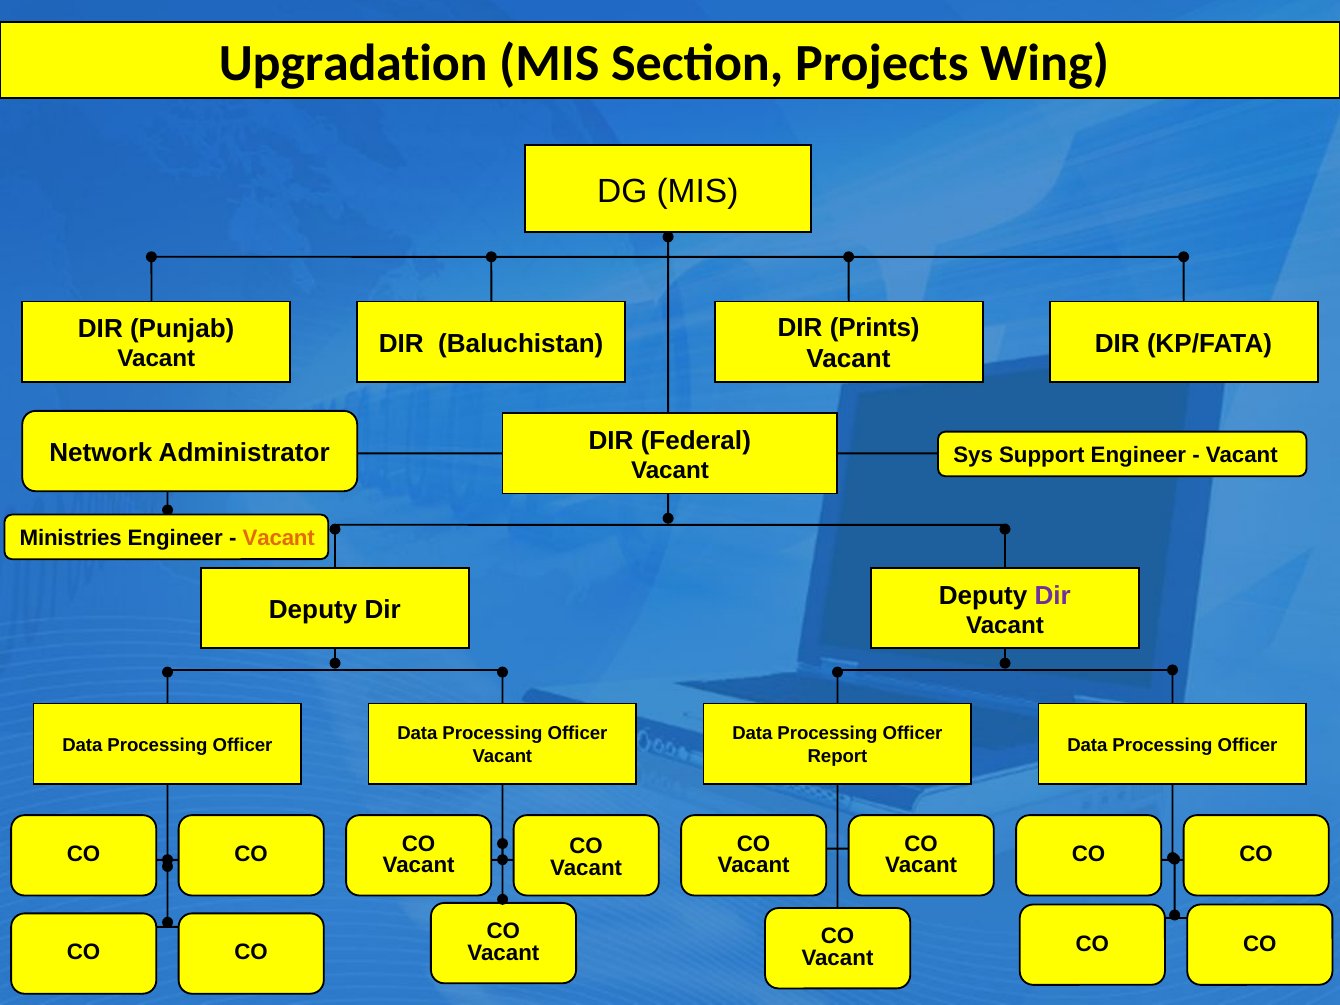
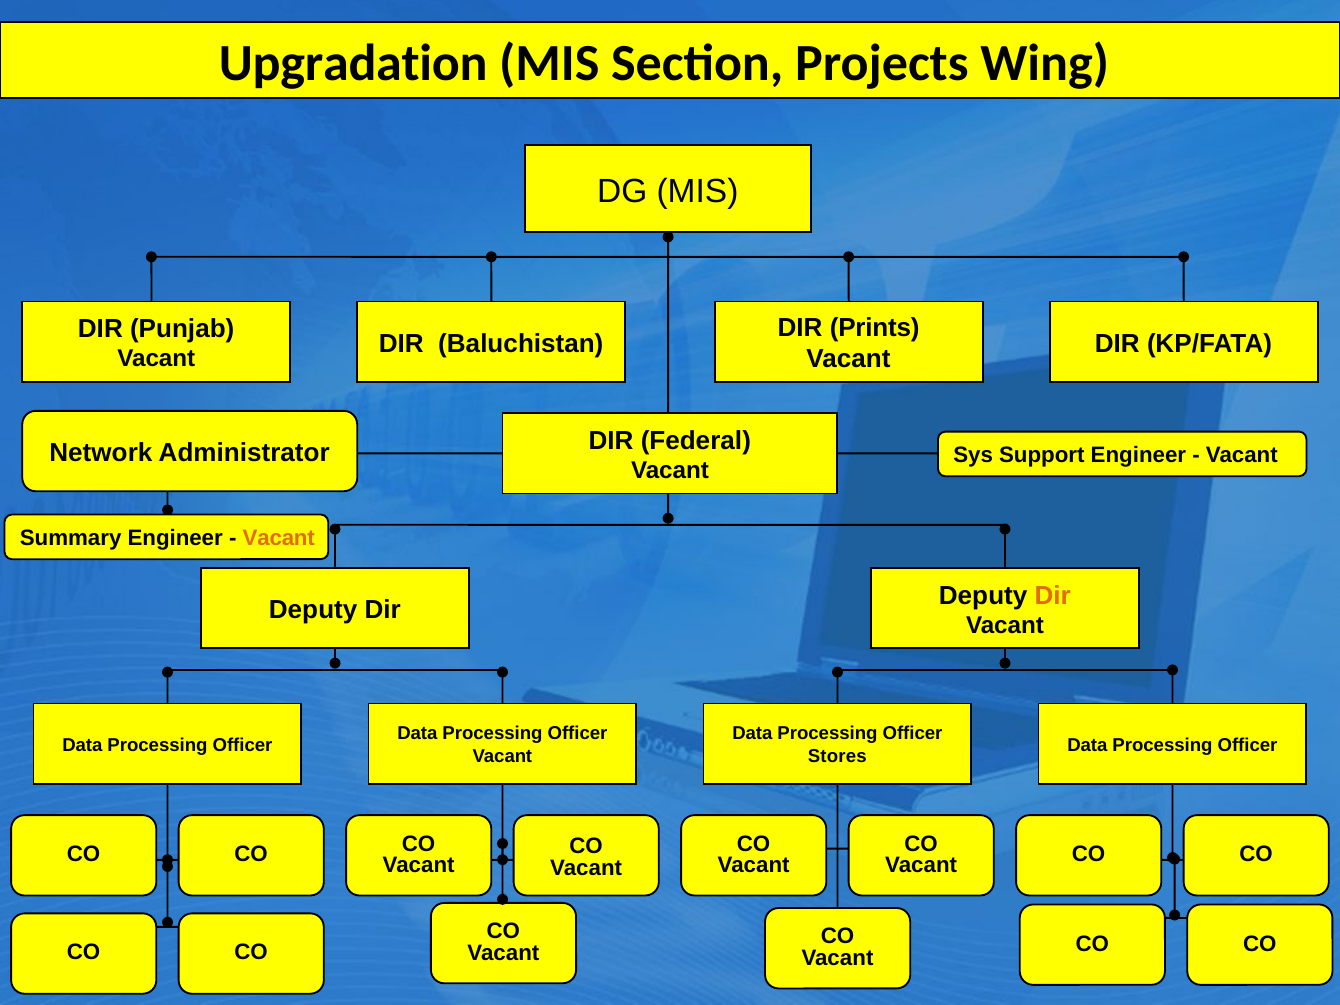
Ministries: Ministries -> Summary (71, 538)
Dir colour: purple -> orange (1053, 596)
Report: Report -> Stores (837, 756)
